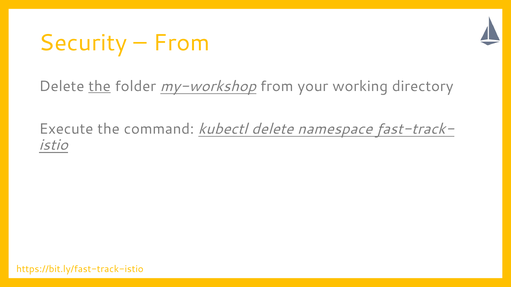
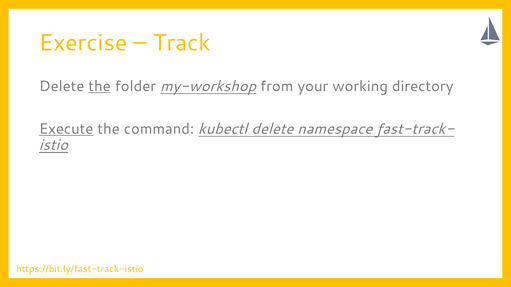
Security: Security -> Exercise (83, 43)
From: From -> Track (182, 43)
Execute underline: none -> present (66, 129)
